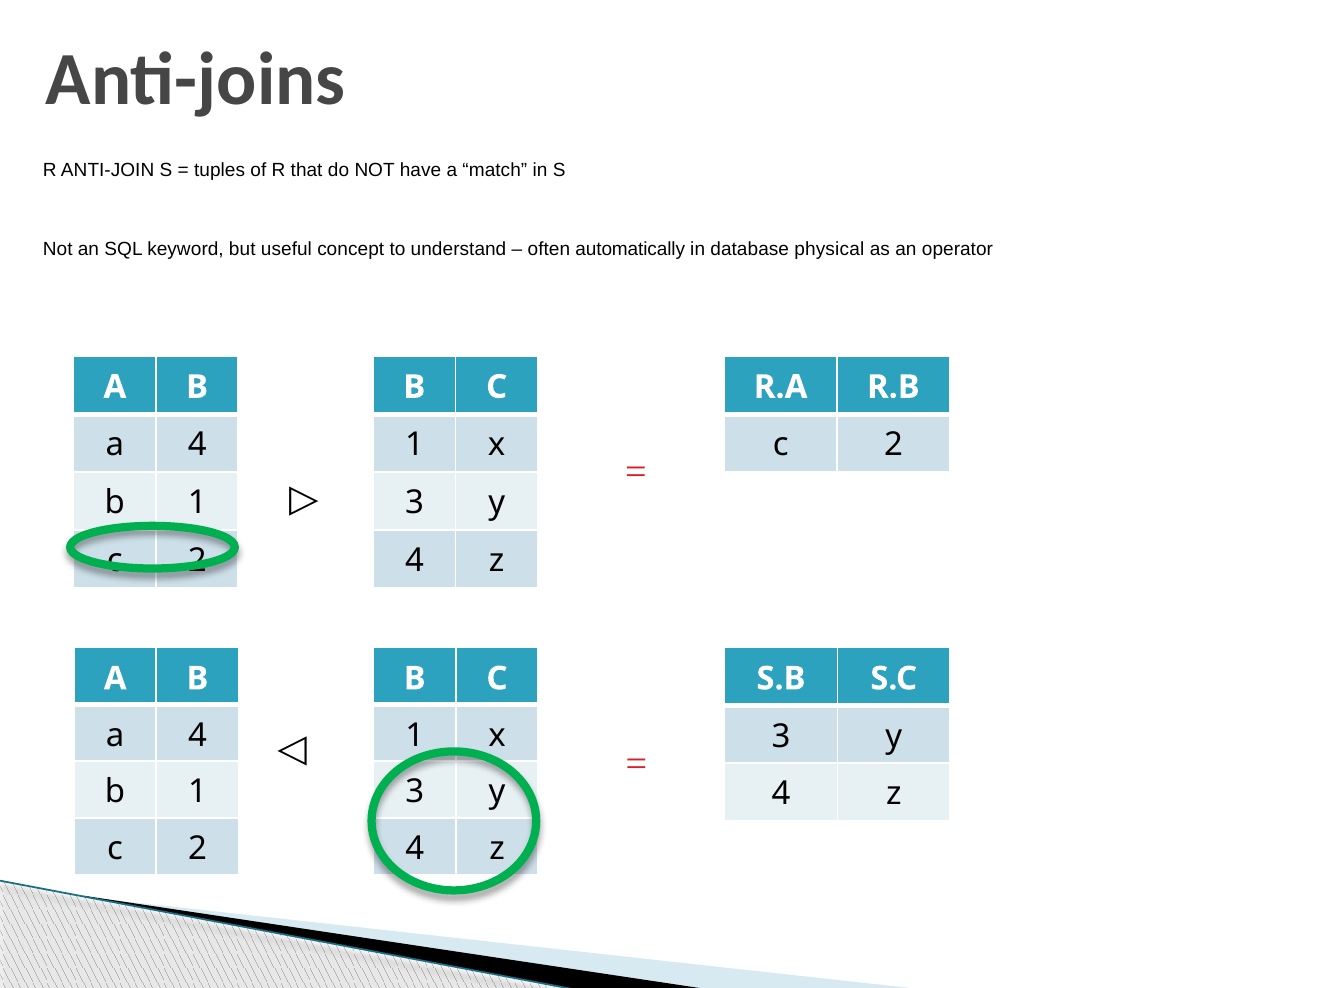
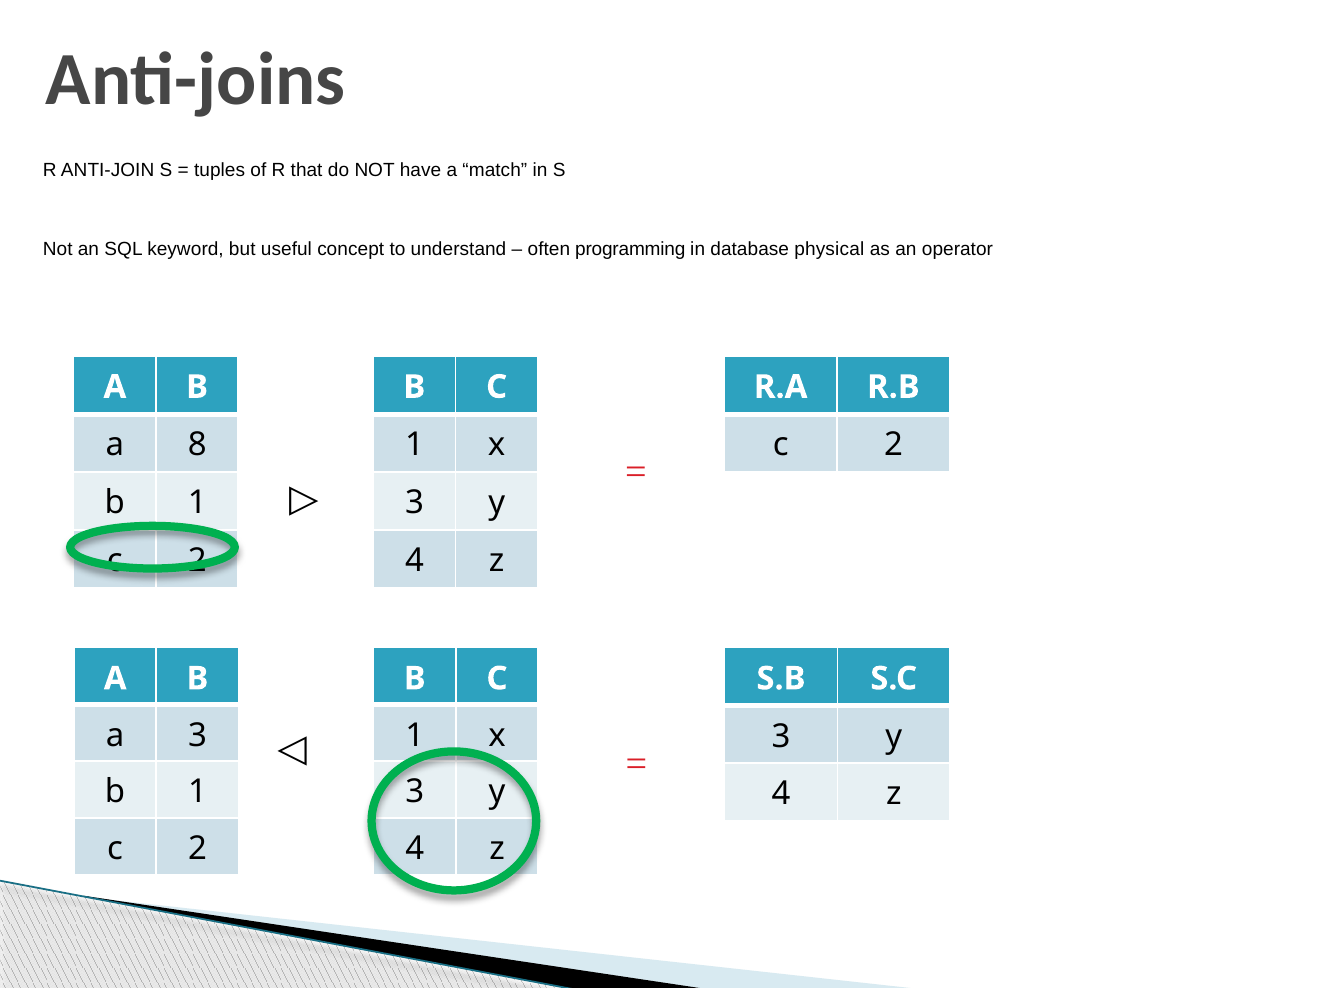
automatically: automatically -> programming (630, 249)
4: 4 -> 8 (197, 445)
4: 4 -> 3 (197, 735)
